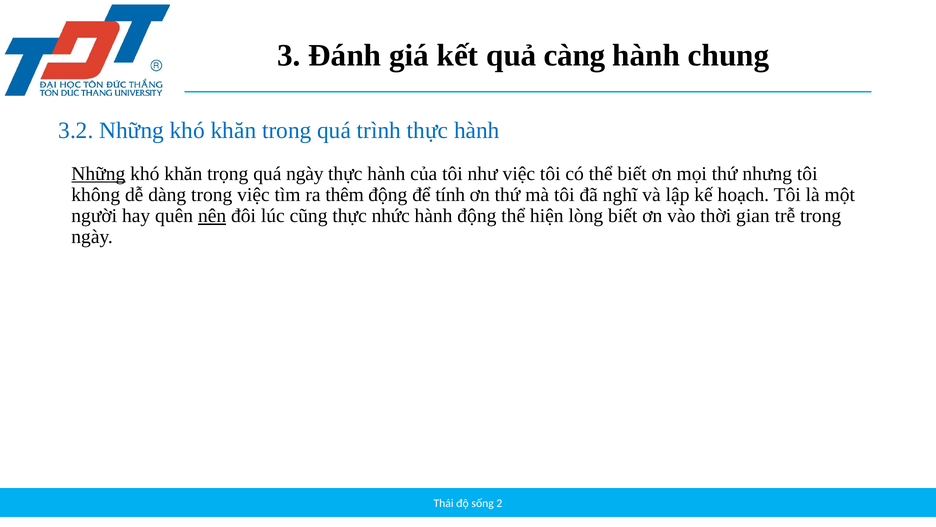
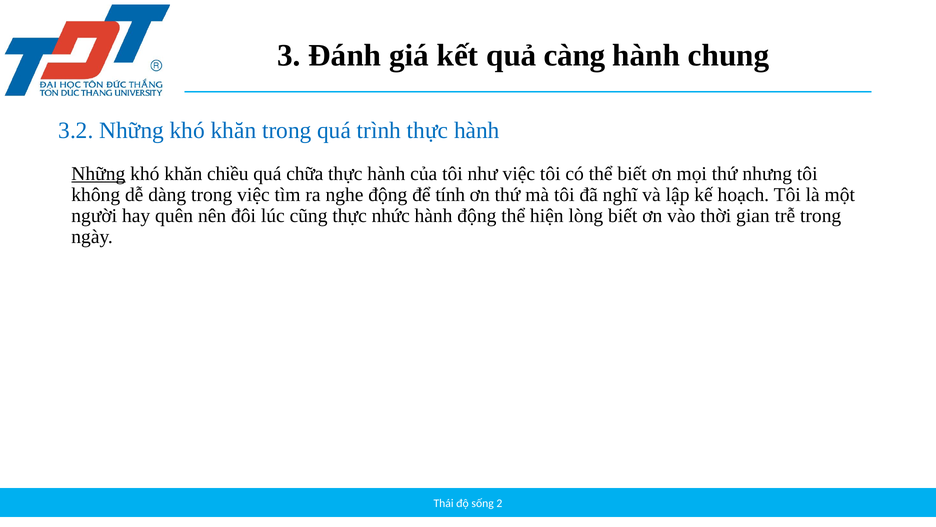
trọng: trọng -> chiều (228, 173)
quá ngày: ngày -> chữa (305, 173)
thêm: thêm -> nghe (345, 195)
nên underline: present -> none (212, 216)
